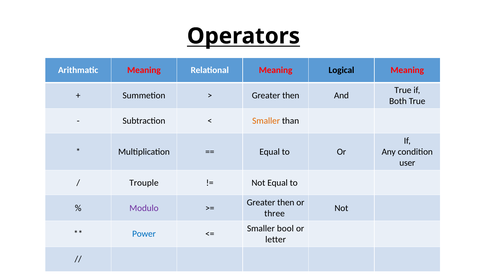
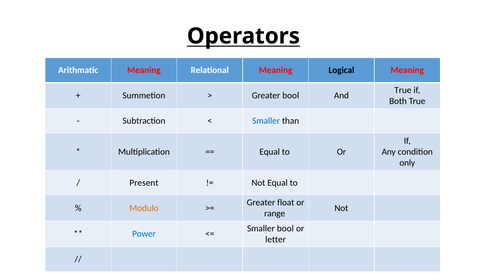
then: then -> bool (291, 96)
Smaller colour: orange -> blue (266, 121)
user: user -> only (407, 163)
Trouple: Trouple -> Present (144, 183)
then: then -> float (286, 203)
Modulo colour: purple -> orange (144, 208)
three: three -> range (275, 214)
